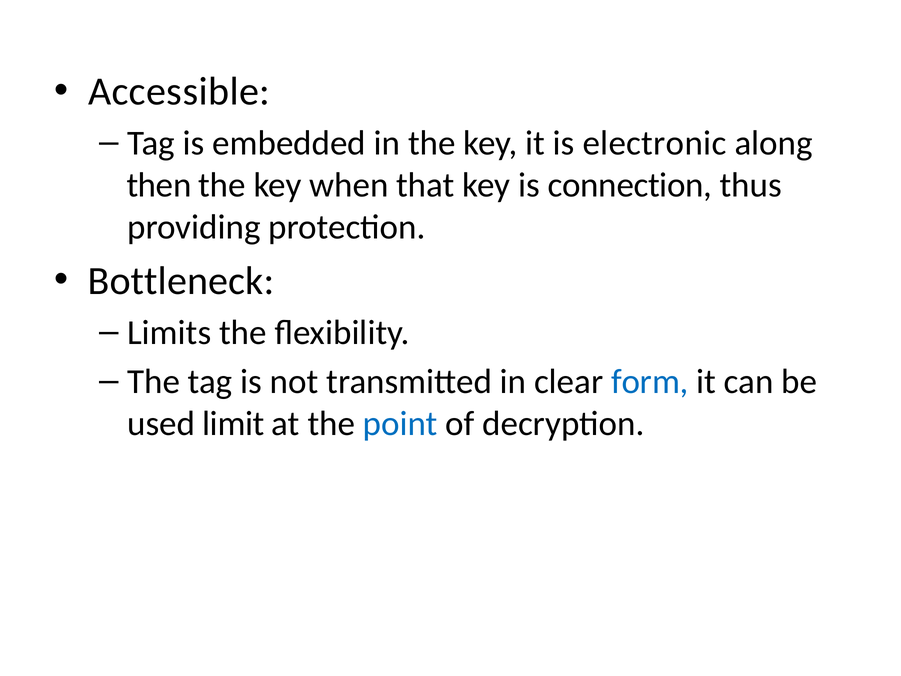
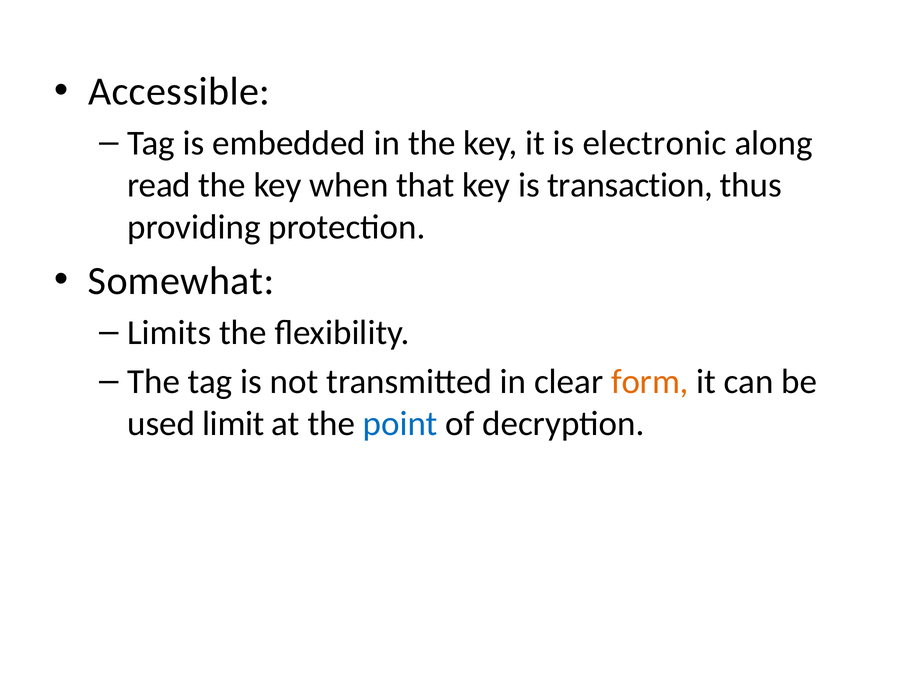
then: then -> read (159, 185)
connection: connection -> transaction (630, 185)
Bottleneck: Bottleneck -> Somewhat (181, 281)
form colour: blue -> orange (650, 382)
